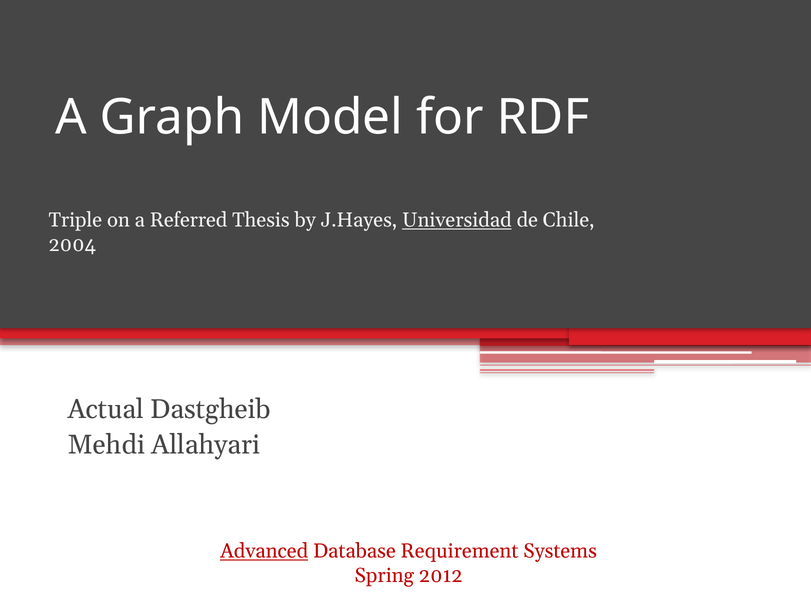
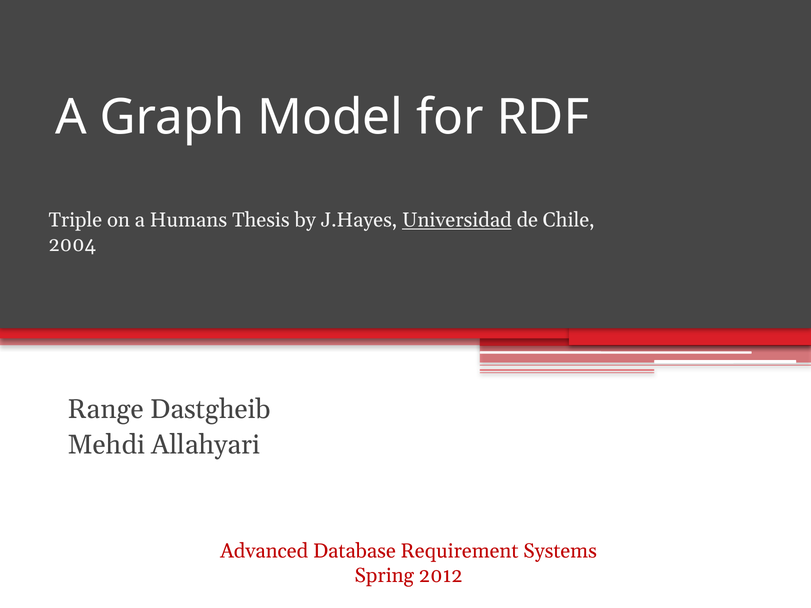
Referred: Referred -> Humans (188, 220)
Actual: Actual -> Range (106, 409)
Advanced underline: present -> none (264, 551)
